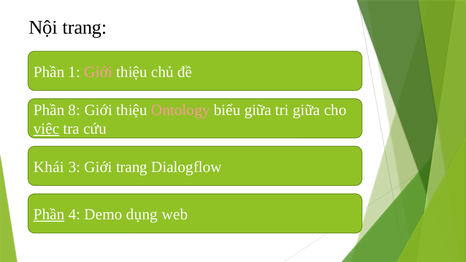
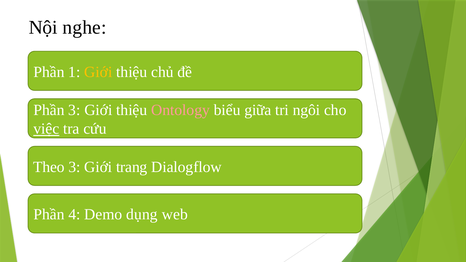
Nội trang: trang -> nghe (85, 27)
Giới colour: pink -> yellow (98, 72)
Phần 8: 8 -> 3 (74, 110)
tri giữa: giữa -> ngôi (306, 110)
Khái: Khái -> Theo (49, 167)
Phần underline: present -> none (49, 215)
